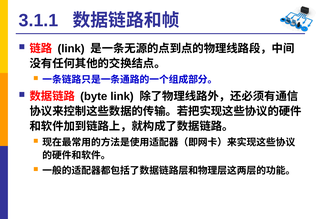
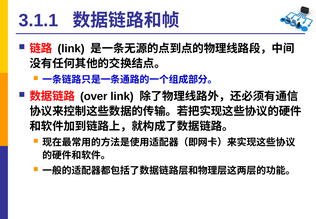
byte: byte -> over (94, 96)
